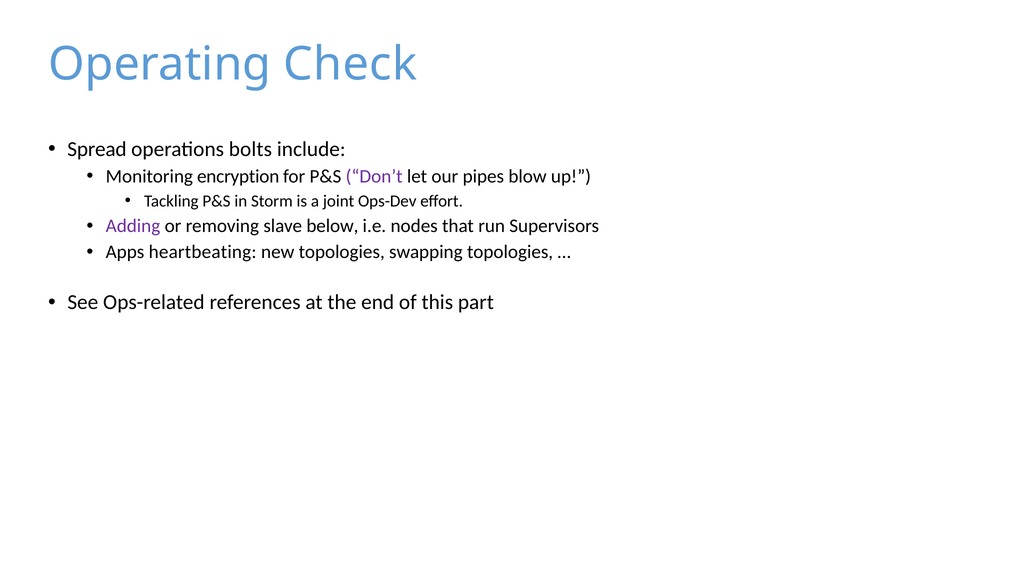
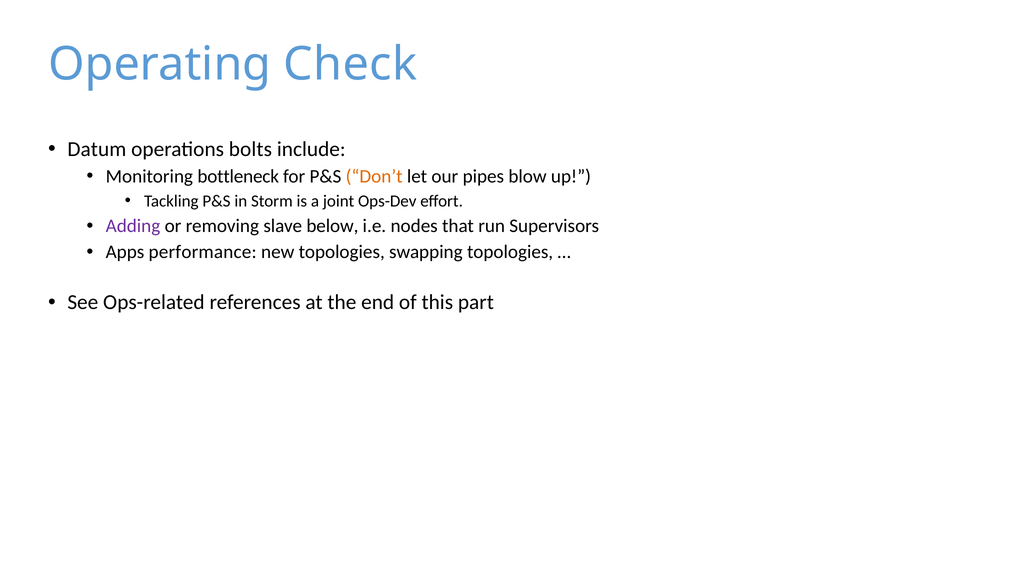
Spread: Spread -> Datum (97, 149)
encryption: encryption -> bottleneck (238, 176)
Don’t colour: purple -> orange (374, 176)
heartbeating: heartbeating -> performance (203, 252)
